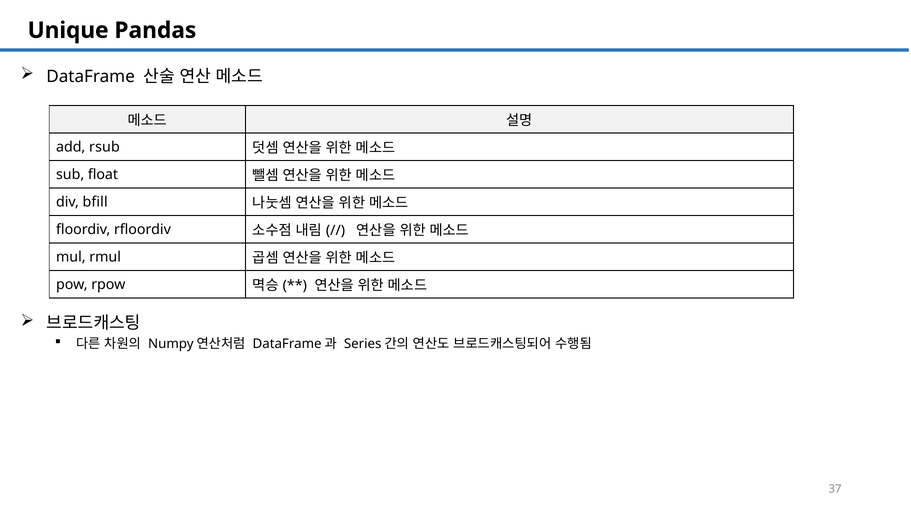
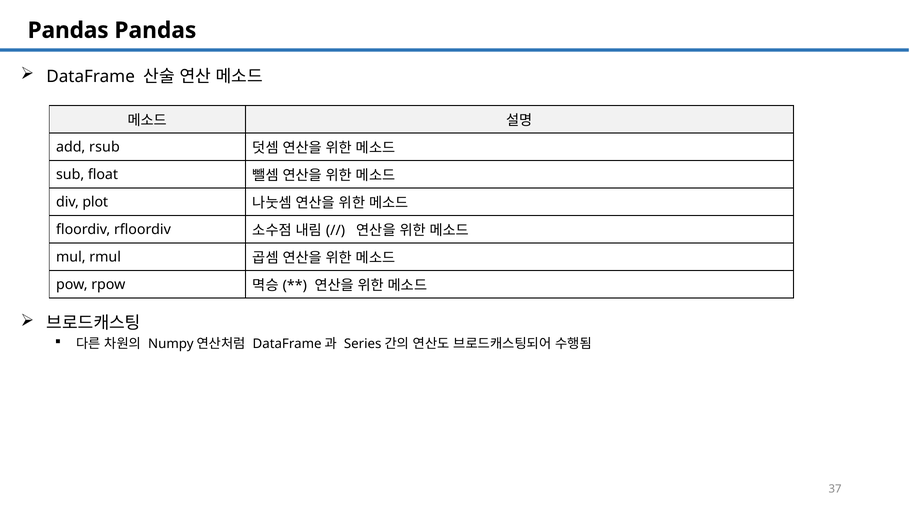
Unique: Unique -> Pandas (68, 30)
bfill: bfill -> plot (95, 202)
